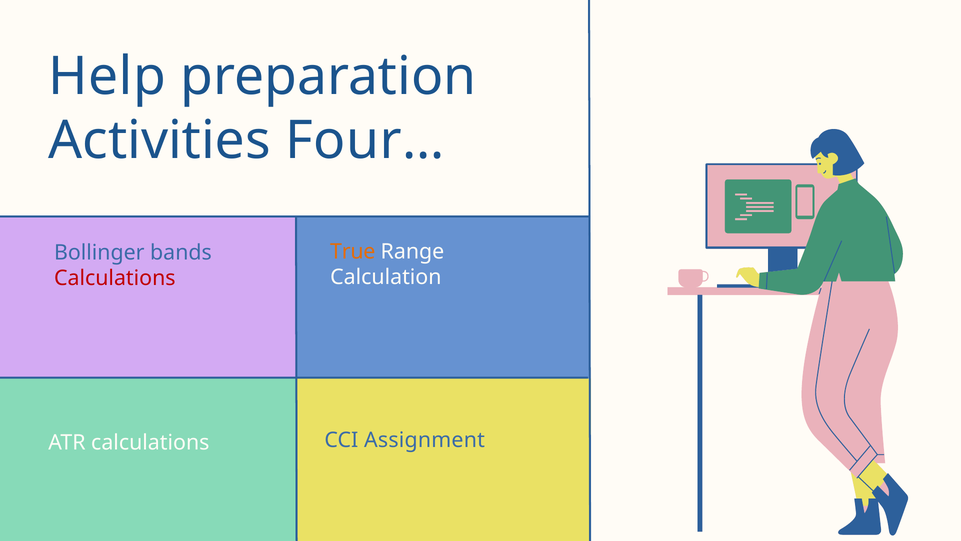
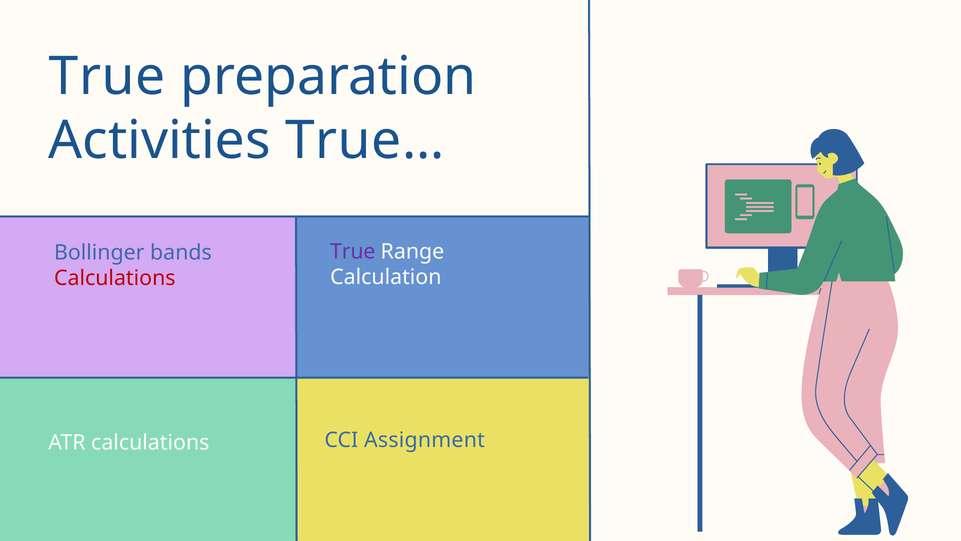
Help: Help -> True (107, 76)
Four…: Four… -> True… (365, 140)
True colour: orange -> purple (353, 252)
